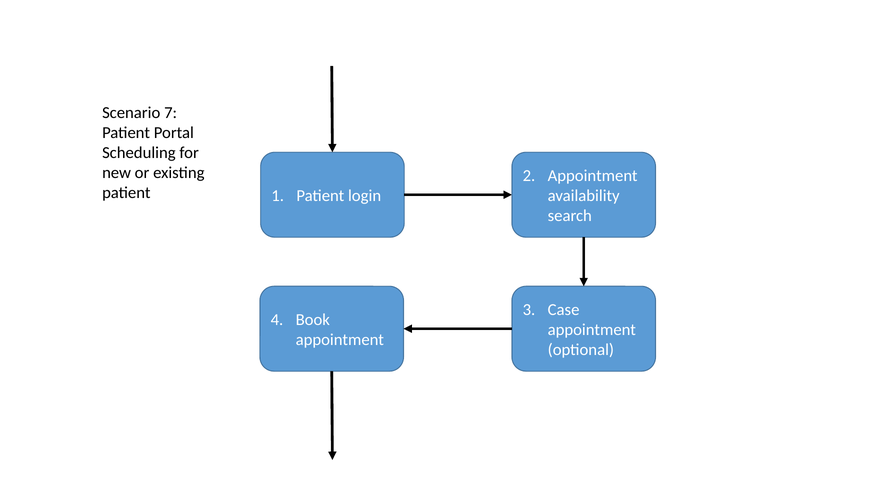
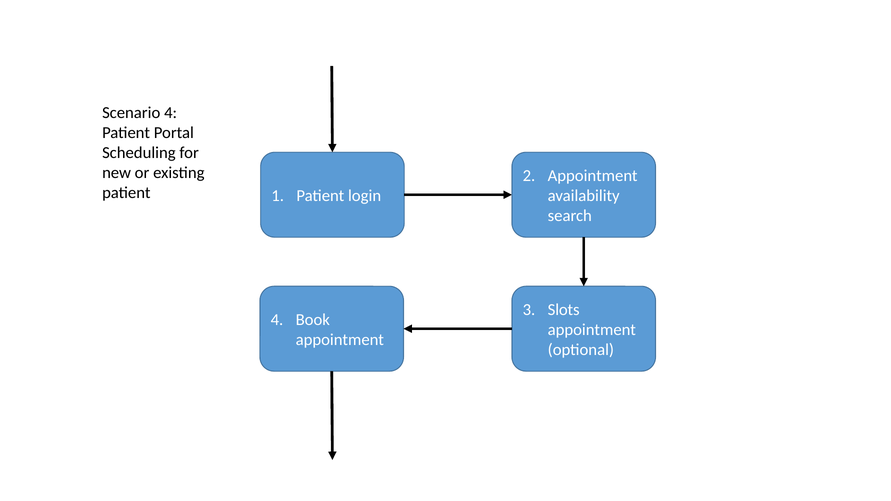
Scenario 7: 7 -> 4 (171, 113)
Case: Case -> Slots (564, 310)
